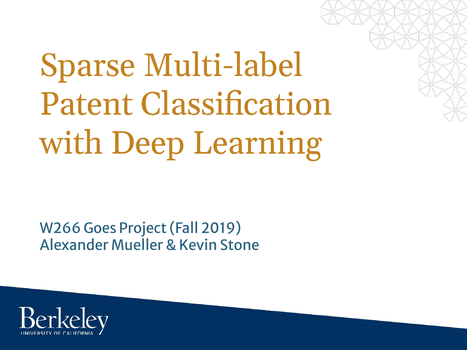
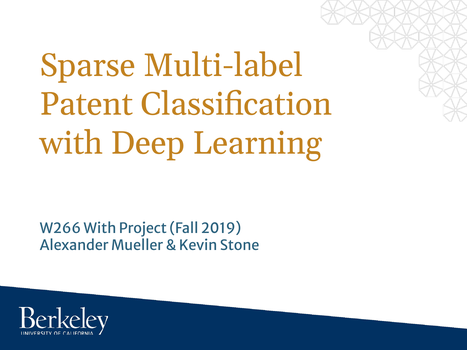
W266 Goes: Goes -> With (100, 229)
